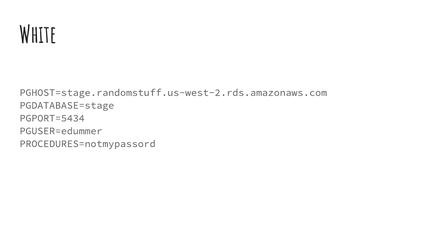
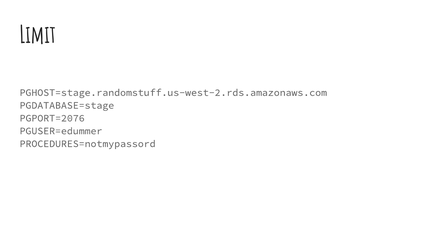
White: White -> Limit (38, 35)
PGPORT=5434: PGPORT=5434 -> PGPORT=2076 (52, 118)
